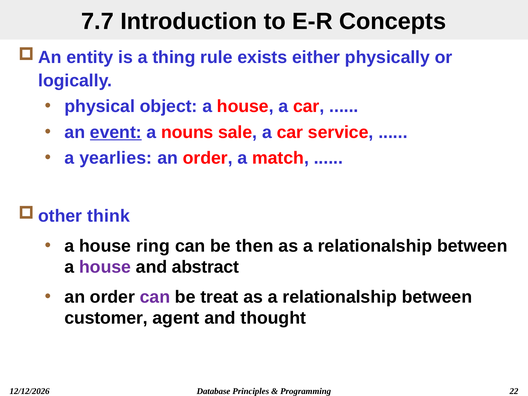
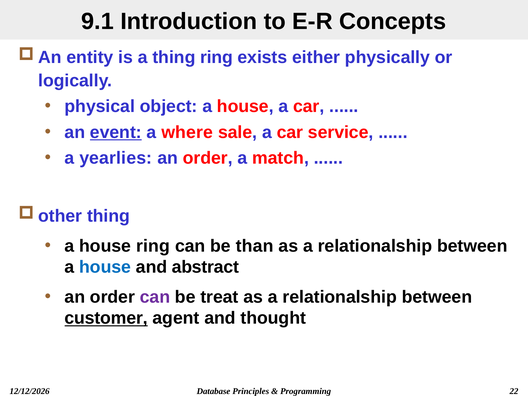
7.7: 7.7 -> 9.1 (98, 21)
thing rule: rule -> ring (217, 57)
nouns: nouns -> where (187, 132)
think: think -> thing (109, 216)
then: then -> than (255, 246)
house colour: purple -> blue (105, 267)
customer underline: none -> present (106, 318)
